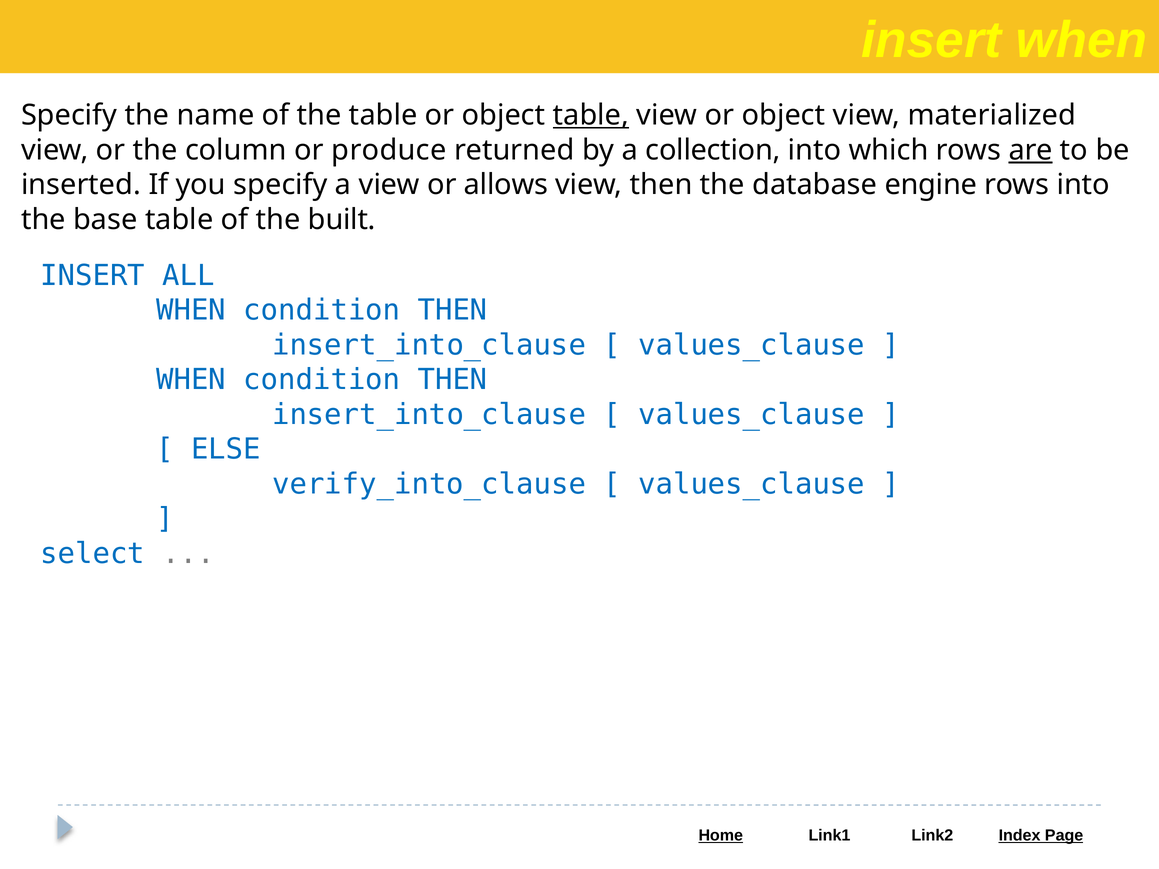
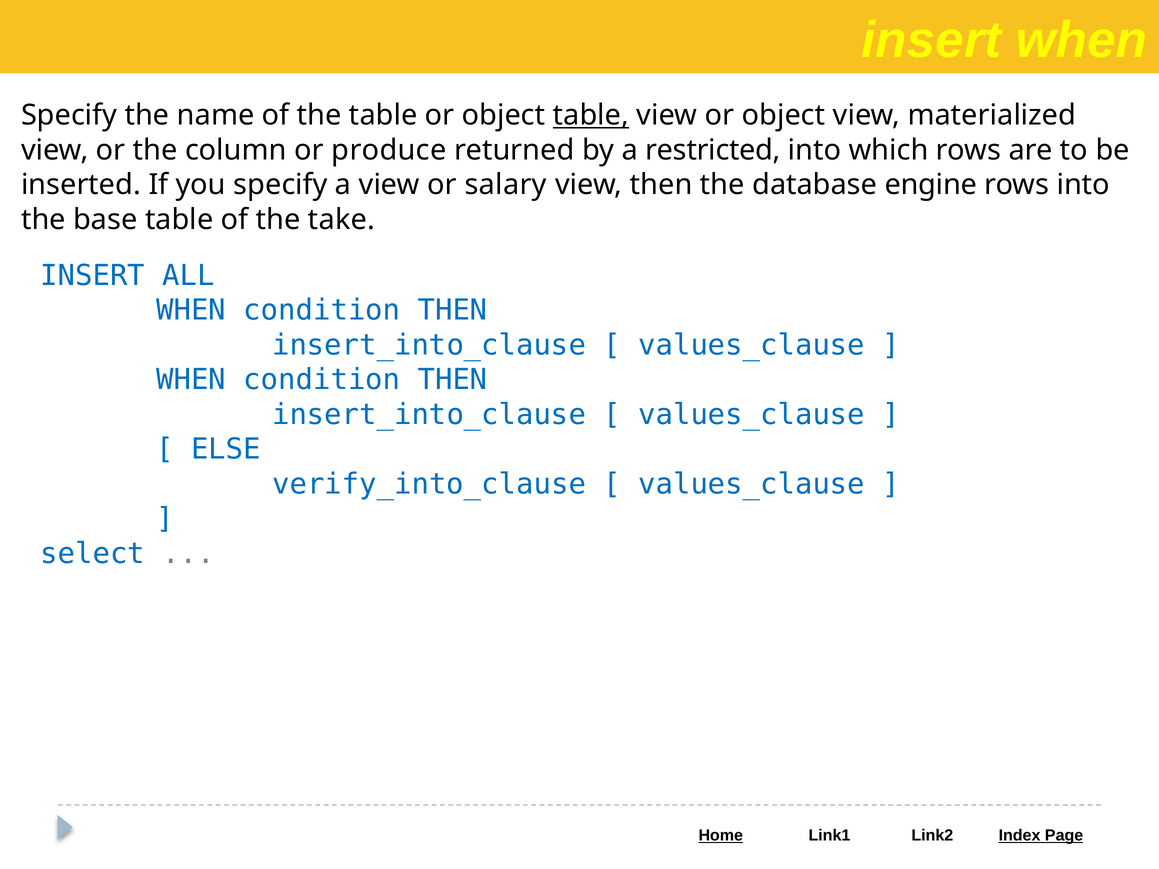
collection: collection -> restricted (713, 150)
are underline: present -> none (1031, 150)
allows: allows -> salary (506, 185)
built: built -> take (342, 220)
